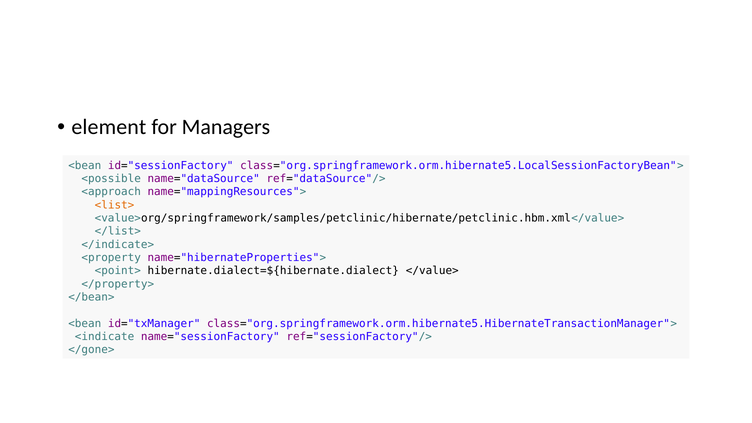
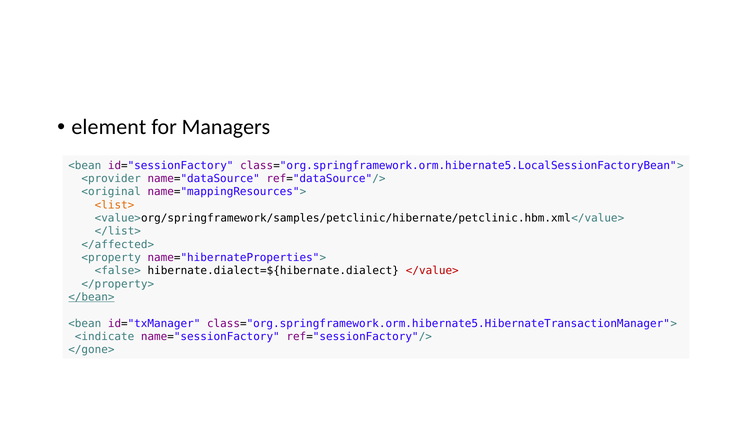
<possible: <possible -> <provider (111, 179)
<approach: <approach -> <original (111, 192)
</indicate>: </indicate> -> </affected> (118, 245)
<point>: <point> -> <false> (118, 271)
</value> colour: black -> red (432, 271)
</bean> underline: none -> present (91, 297)
